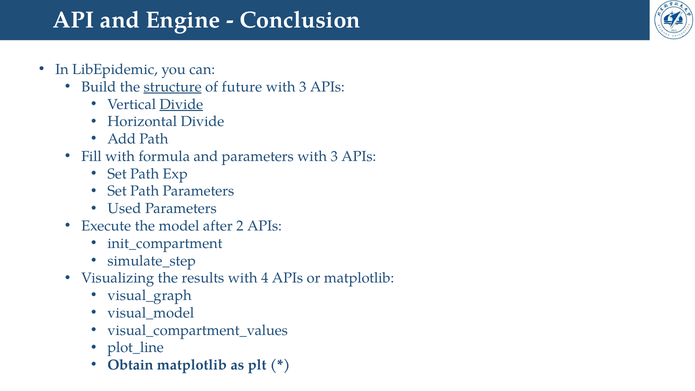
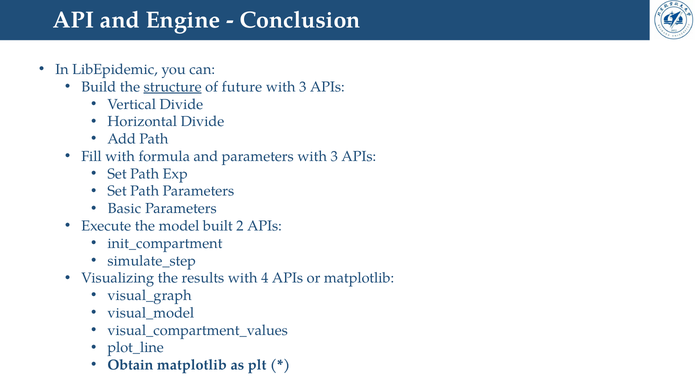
Divide underline: present -> none (181, 104)
Used: Used -> Basic (124, 209)
after: after -> built (218, 226)
